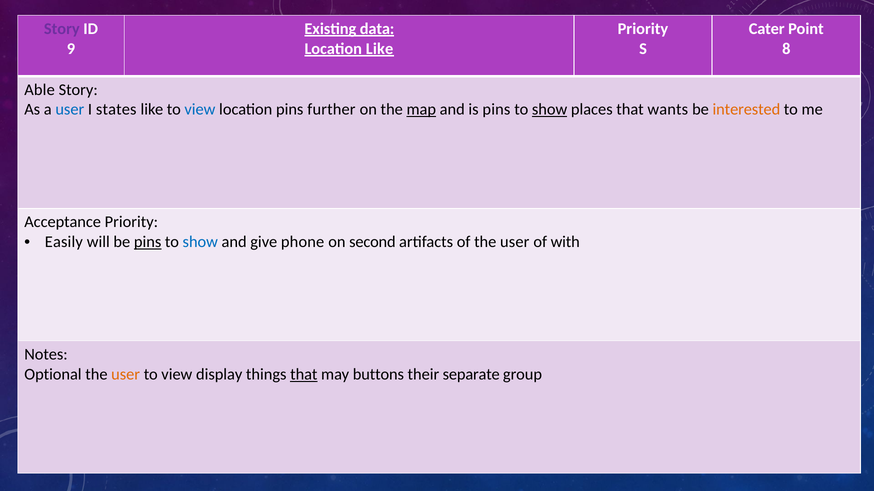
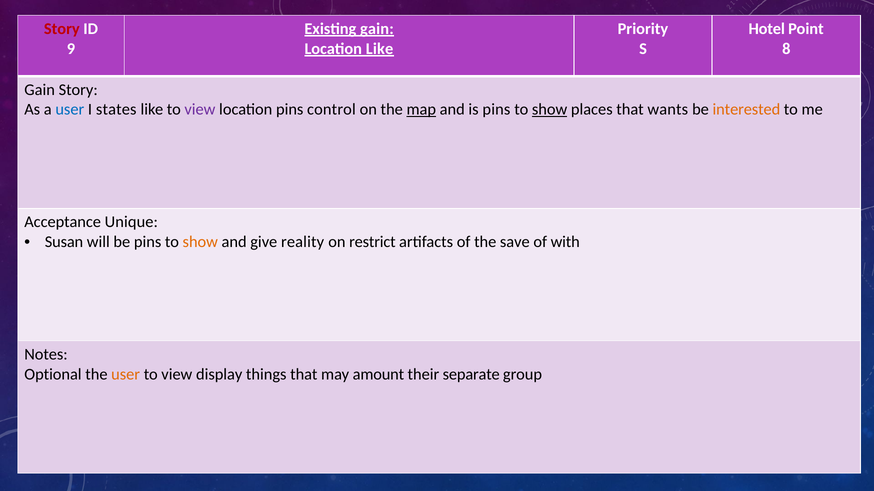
Story colour: purple -> red (62, 29)
Existing data: data -> gain (377, 29)
Cater: Cater -> Hotel (767, 29)
Able: Able -> Gain (40, 90)
view colour: blue -> purple (200, 110)
further: further -> control (331, 110)
Acceptance Priority: Priority -> Unique (131, 222)
Easily: Easily -> Susan (64, 242)
pins underline: present -> none (148, 242)
show colour: blue -> orange (200, 242)
phone: phone -> reality (303, 242)
second: second -> restrict (372, 242)
of the user: user -> save (515, 242)
that underline: present -> none (304, 375)
buttons: buttons -> amount (378, 375)
